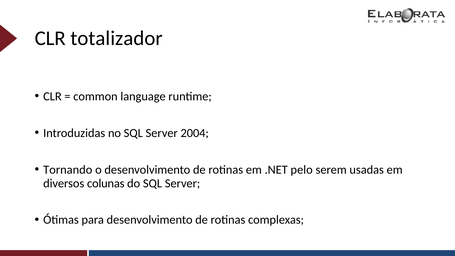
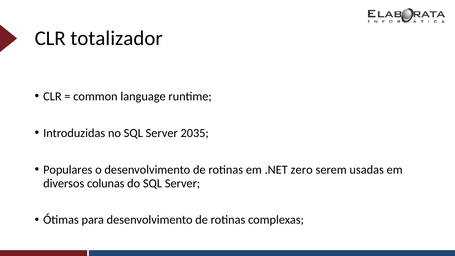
2004: 2004 -> 2035 (195, 133)
Tornando: Tornando -> Populares (68, 170)
pelo: pelo -> zero (302, 170)
